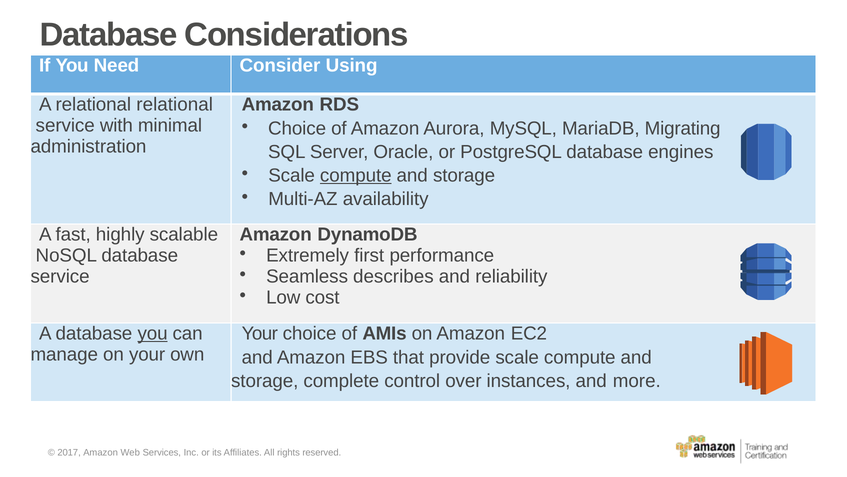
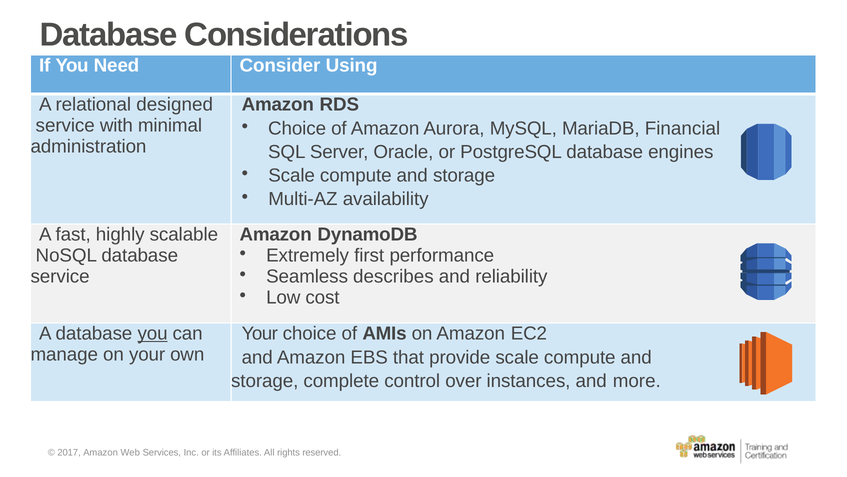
relational relational: relational -> designed (175, 104)
Migrating: Migrating -> Financial (683, 128)
compute underline: present -> none (356, 175)
